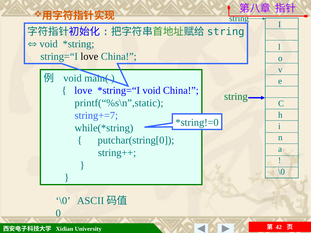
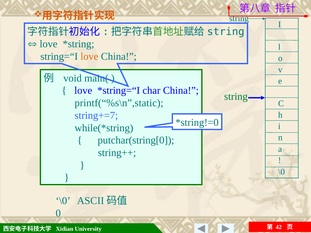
void: void -> love (49, 44)
love colour: black -> orange (89, 57)
void: void -> char (152, 91)
